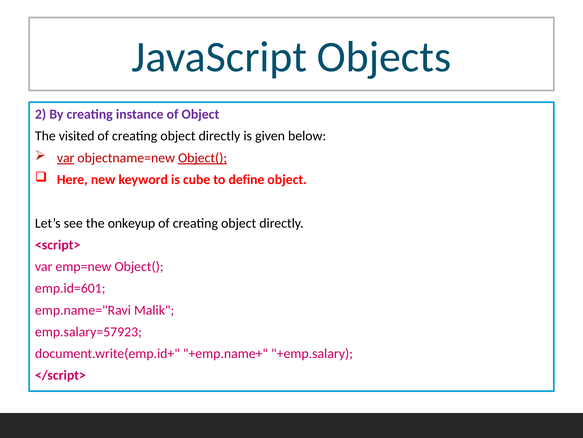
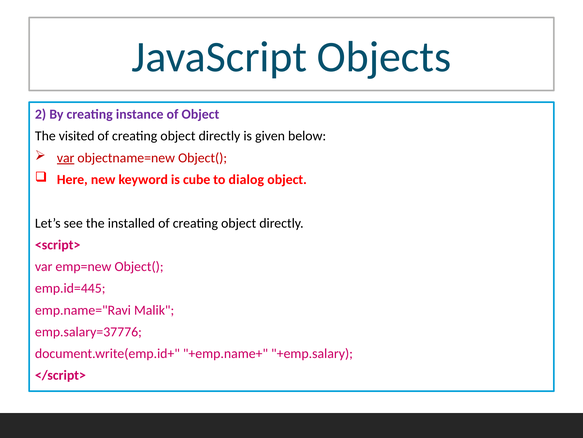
Object( underline: present -> none (203, 158)
define: define -> dialog (246, 179)
onkeyup: onkeyup -> installed (131, 223)
emp.id=601: emp.id=601 -> emp.id=445 (70, 288)
emp.salary=57923: emp.salary=57923 -> emp.salary=37776 (88, 331)
